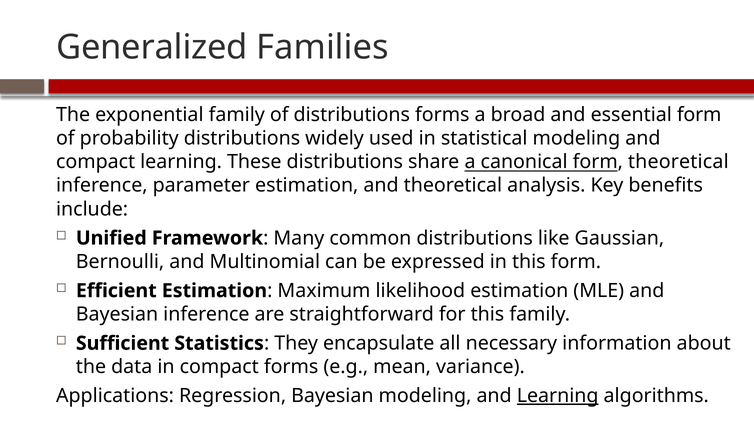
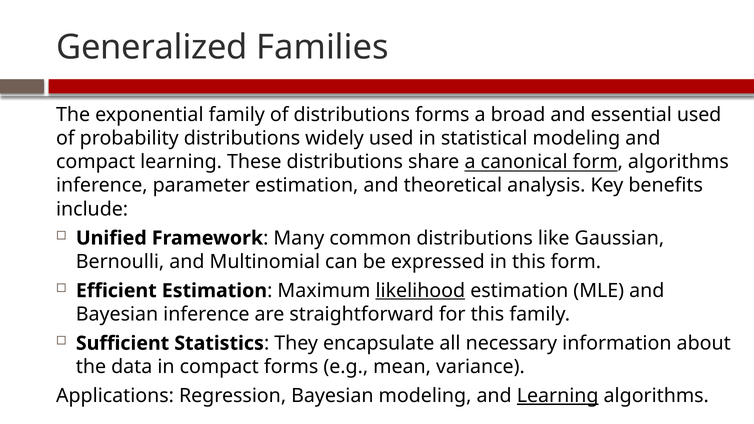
essential form: form -> used (699, 115)
form theoretical: theoretical -> algorithms (678, 162)
likelihood underline: none -> present (420, 291)
